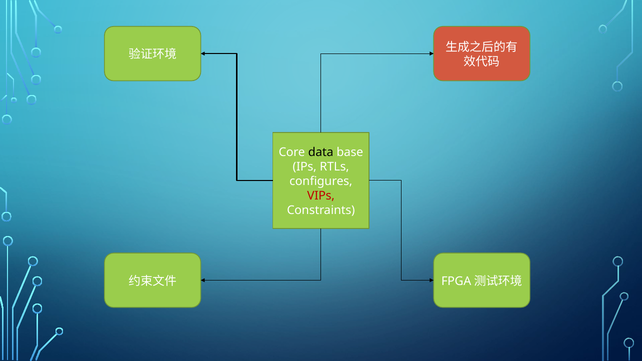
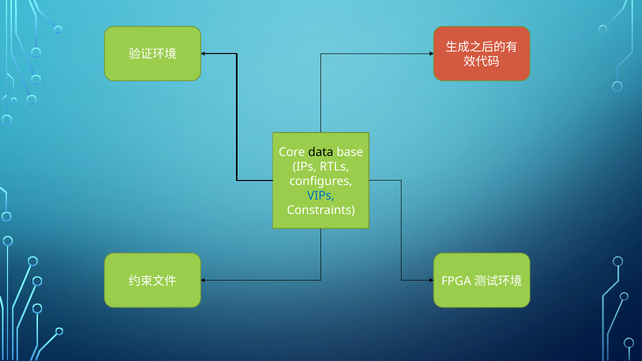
VIPs colour: red -> blue (321, 196)
